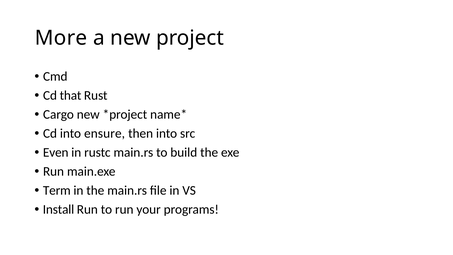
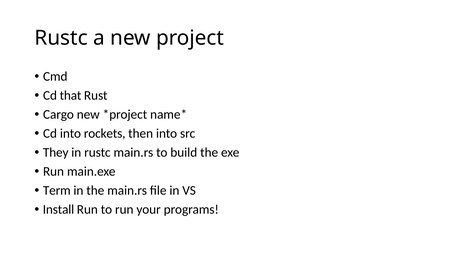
More: More -> Rustc (61, 38)
ensure: ensure -> rockets (105, 133)
Even: Even -> They (56, 152)
